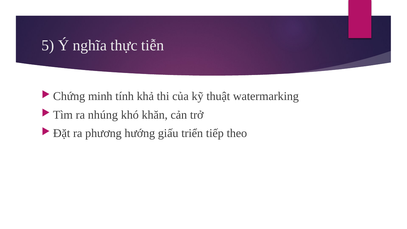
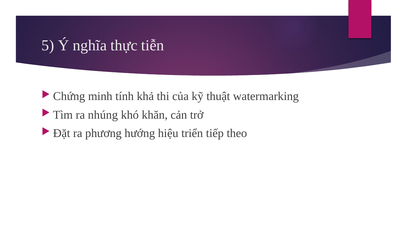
giấu: giấu -> hiệu (168, 133)
